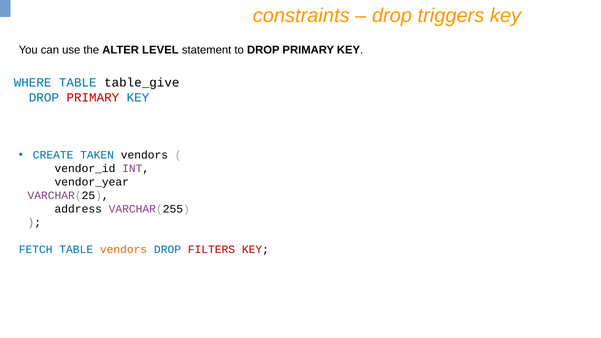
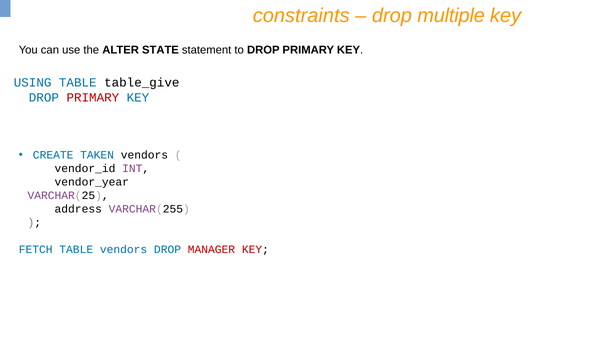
triggers: triggers -> multiple (451, 16)
LEVEL: LEVEL -> STATE (160, 50)
WHERE: WHERE -> USING (33, 82)
vendors colour: orange -> blue (124, 250)
FILTERS: FILTERS -> MANAGER (211, 250)
